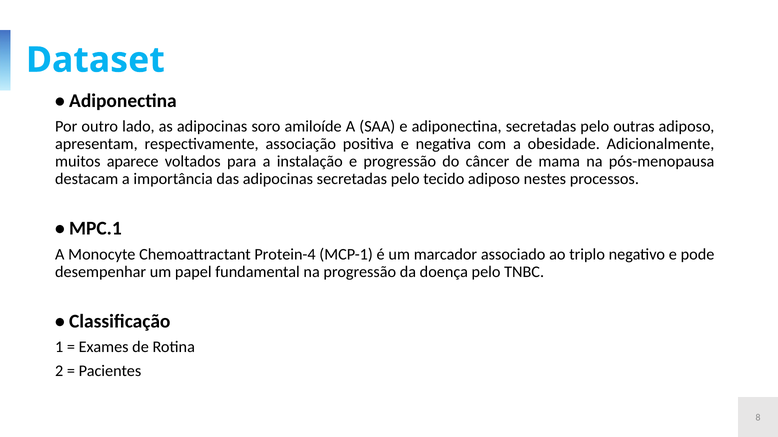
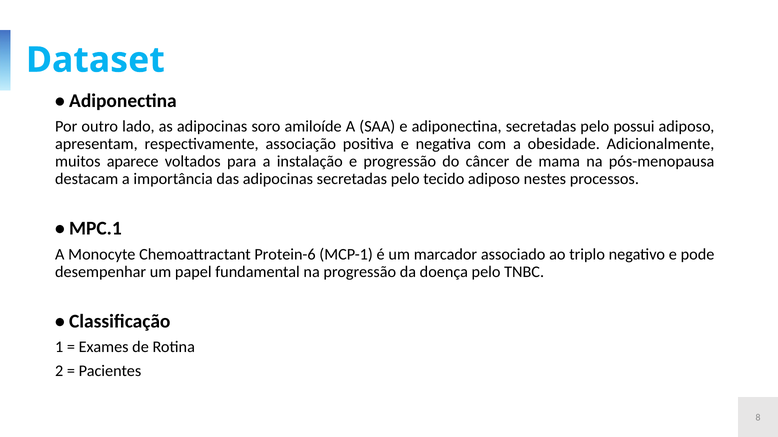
outras: outras -> possui (634, 127)
Protein-4: Protein-4 -> Protein-6 (285, 255)
